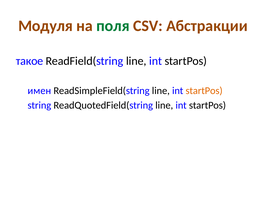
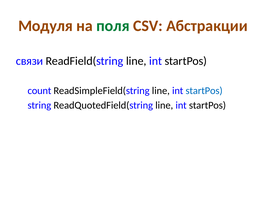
такое: такое -> связи (30, 61)
имен: имен -> count (39, 91)
startPos colour: orange -> blue (204, 91)
